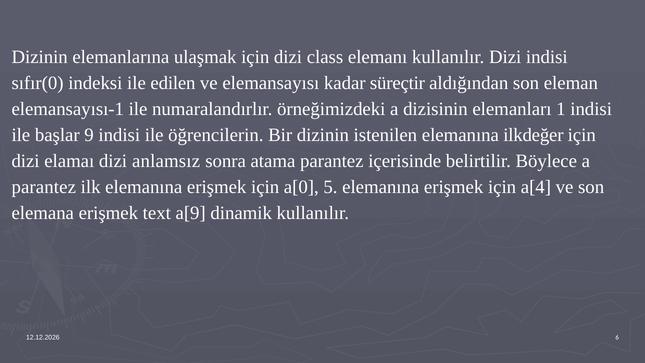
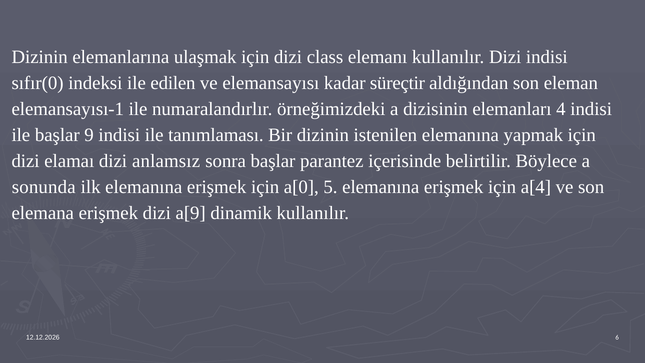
1: 1 -> 4 (561, 109)
öğrencilerin: öğrencilerin -> tanımlaması (216, 135)
ilkdeğer: ilkdeğer -> yapmak (533, 135)
sonra atama: atama -> başlar (273, 161)
parantez: parantez -> sonunda (44, 187)
erişmek text: text -> dizi (157, 213)
